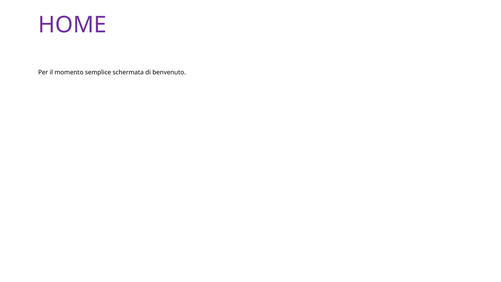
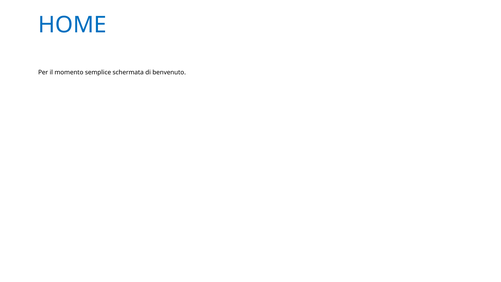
HOME colour: purple -> blue (72, 25)
